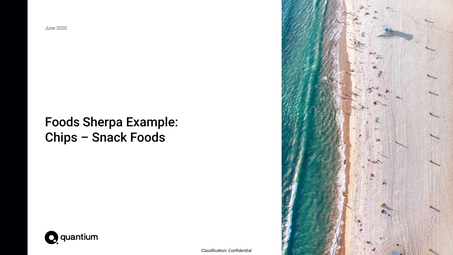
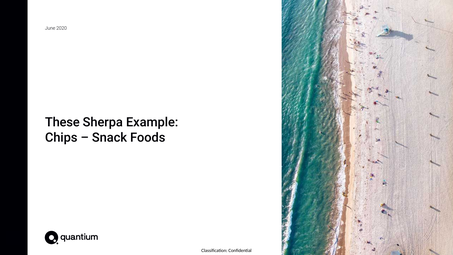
Foods: Foods -> These (62, 122)
